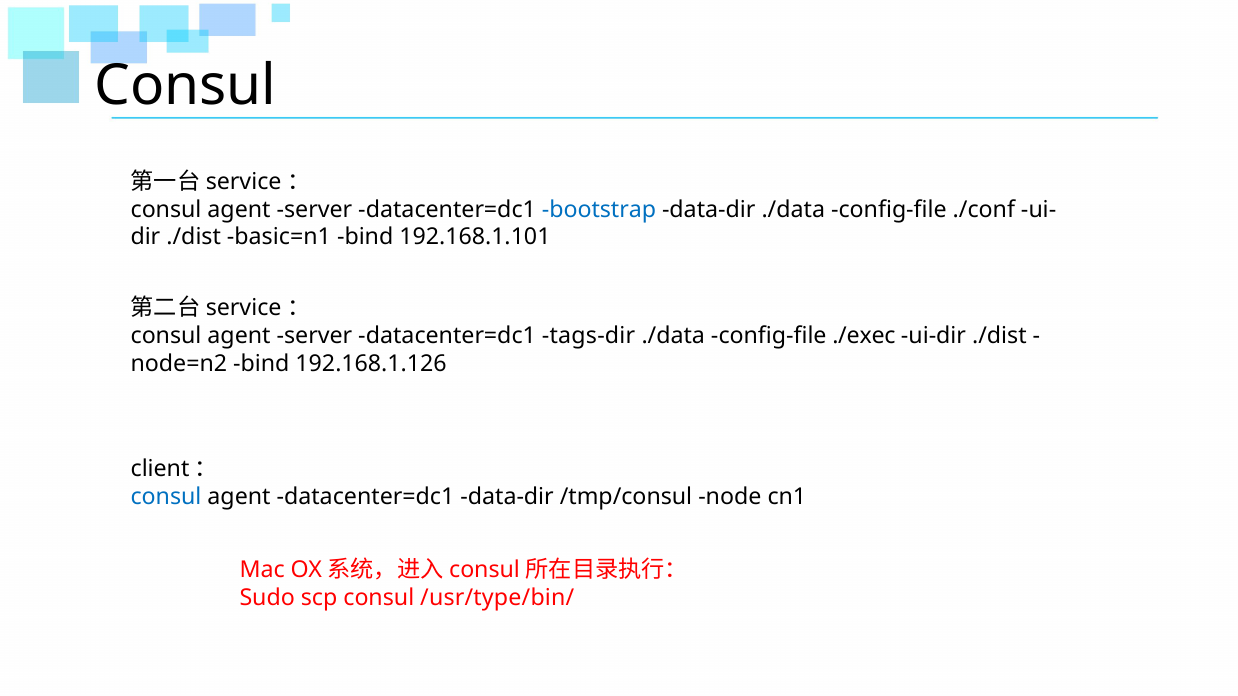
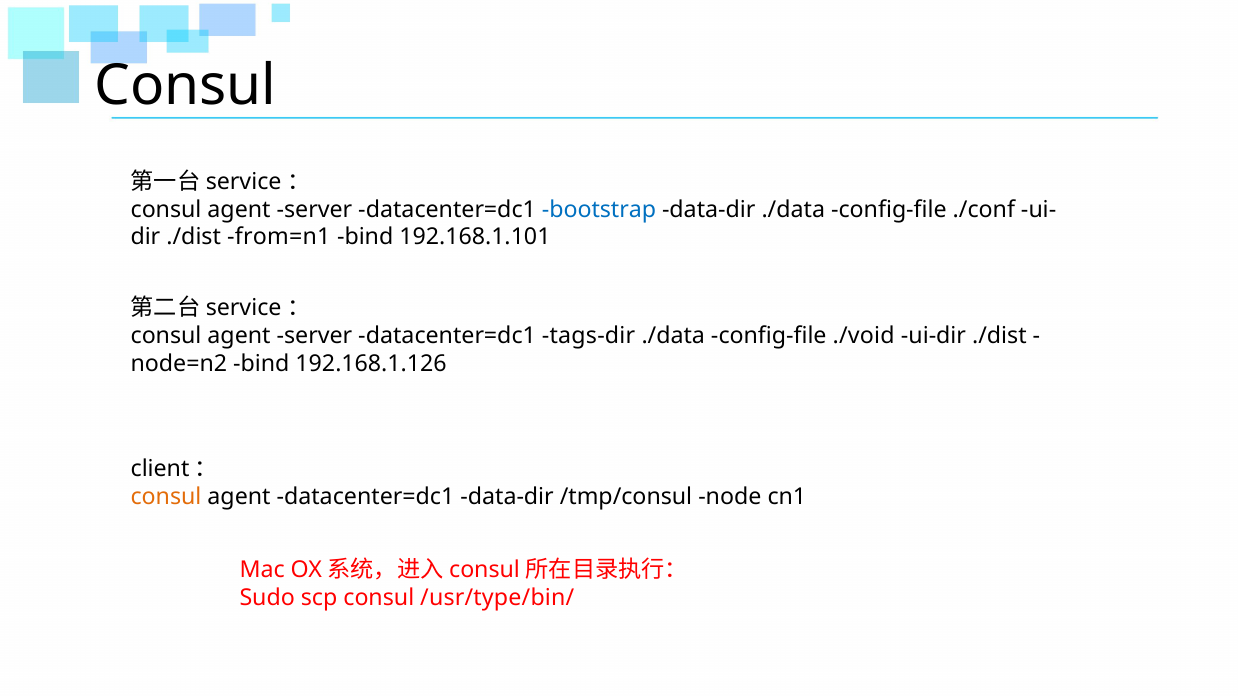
basic=n1: basic=n1 -> from=n1 (279, 237)
./exec: ./exec -> ./void (864, 336)
consul colour: blue -> orange (166, 497)
